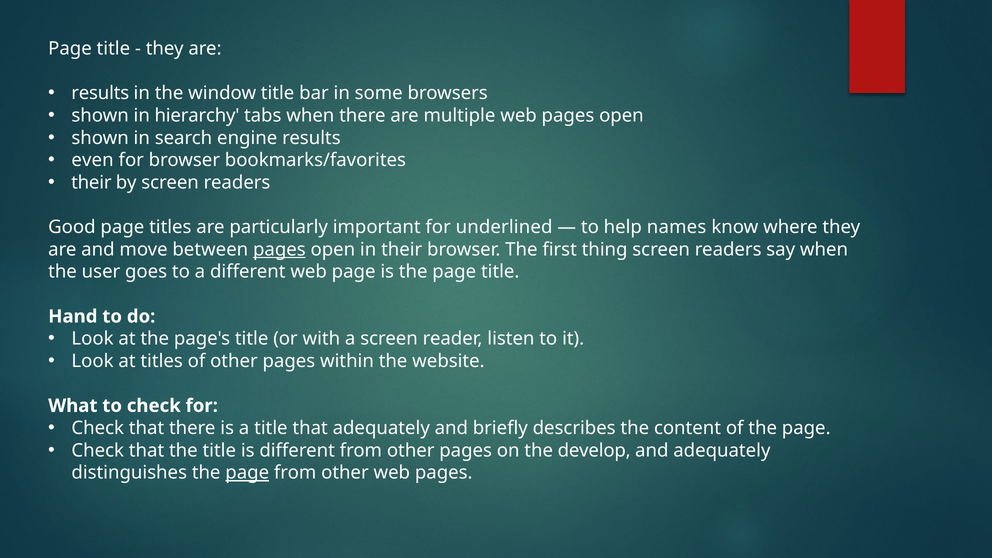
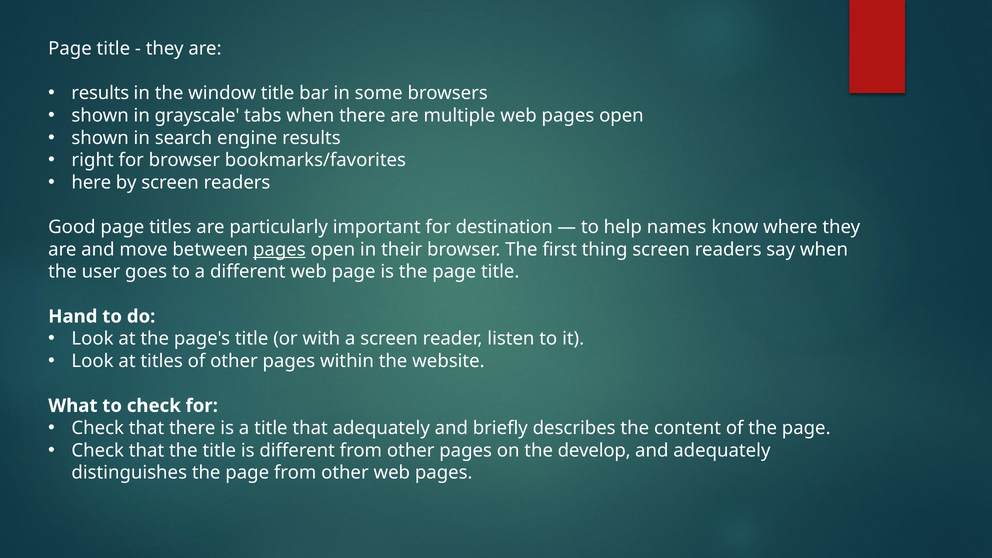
hierarchy: hierarchy -> grayscale (197, 116)
even: even -> right (93, 160)
their: their -> here (91, 183)
underlined: underlined -> destination (504, 227)
page underline: present -> none (247, 473)
